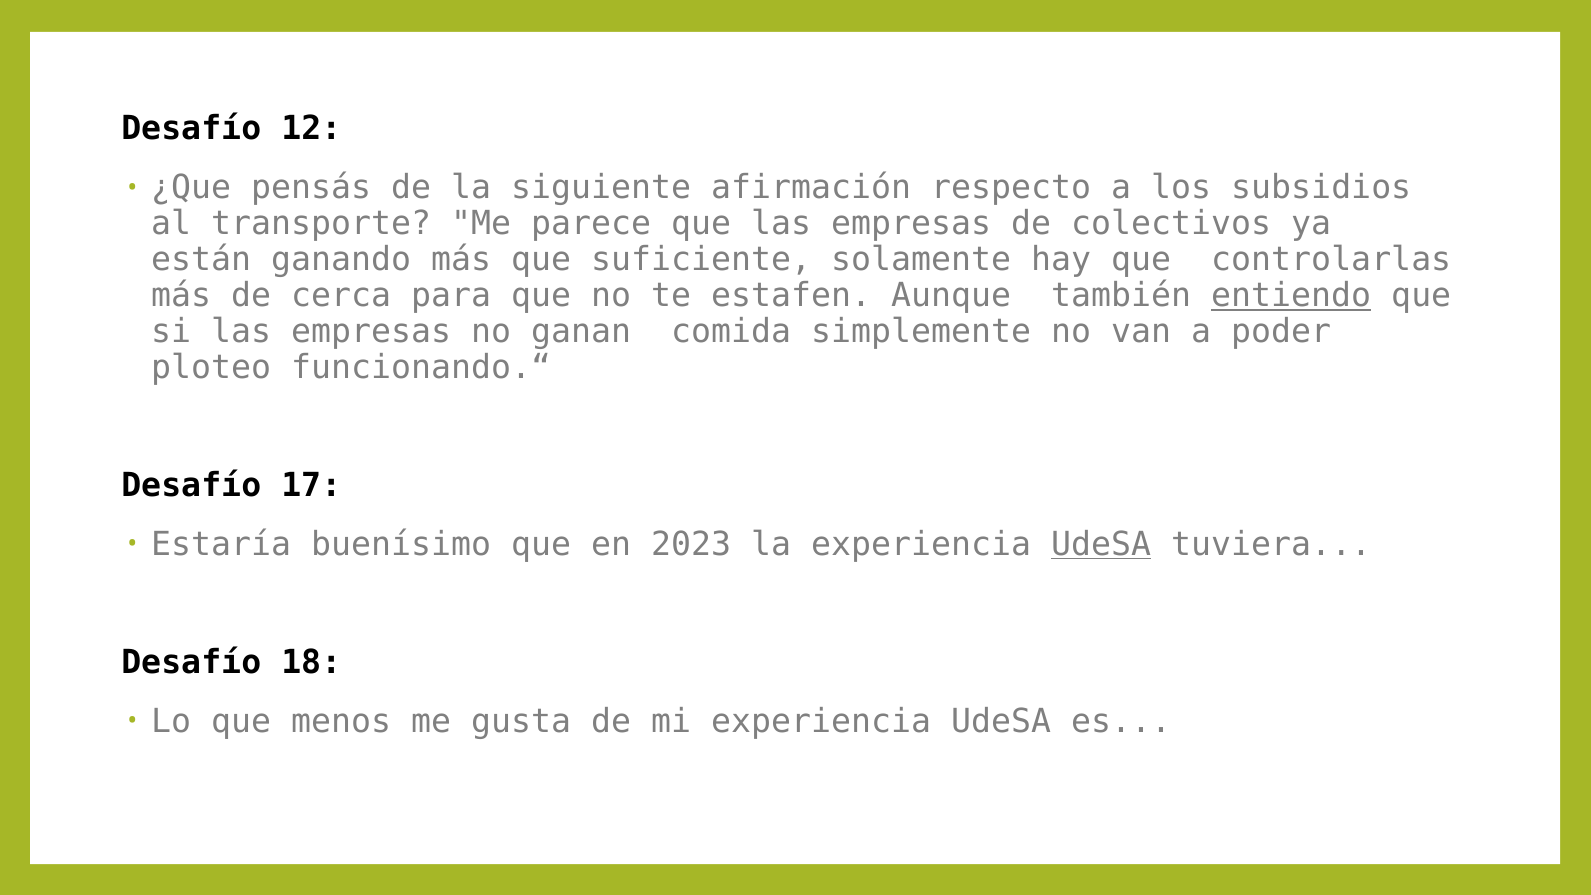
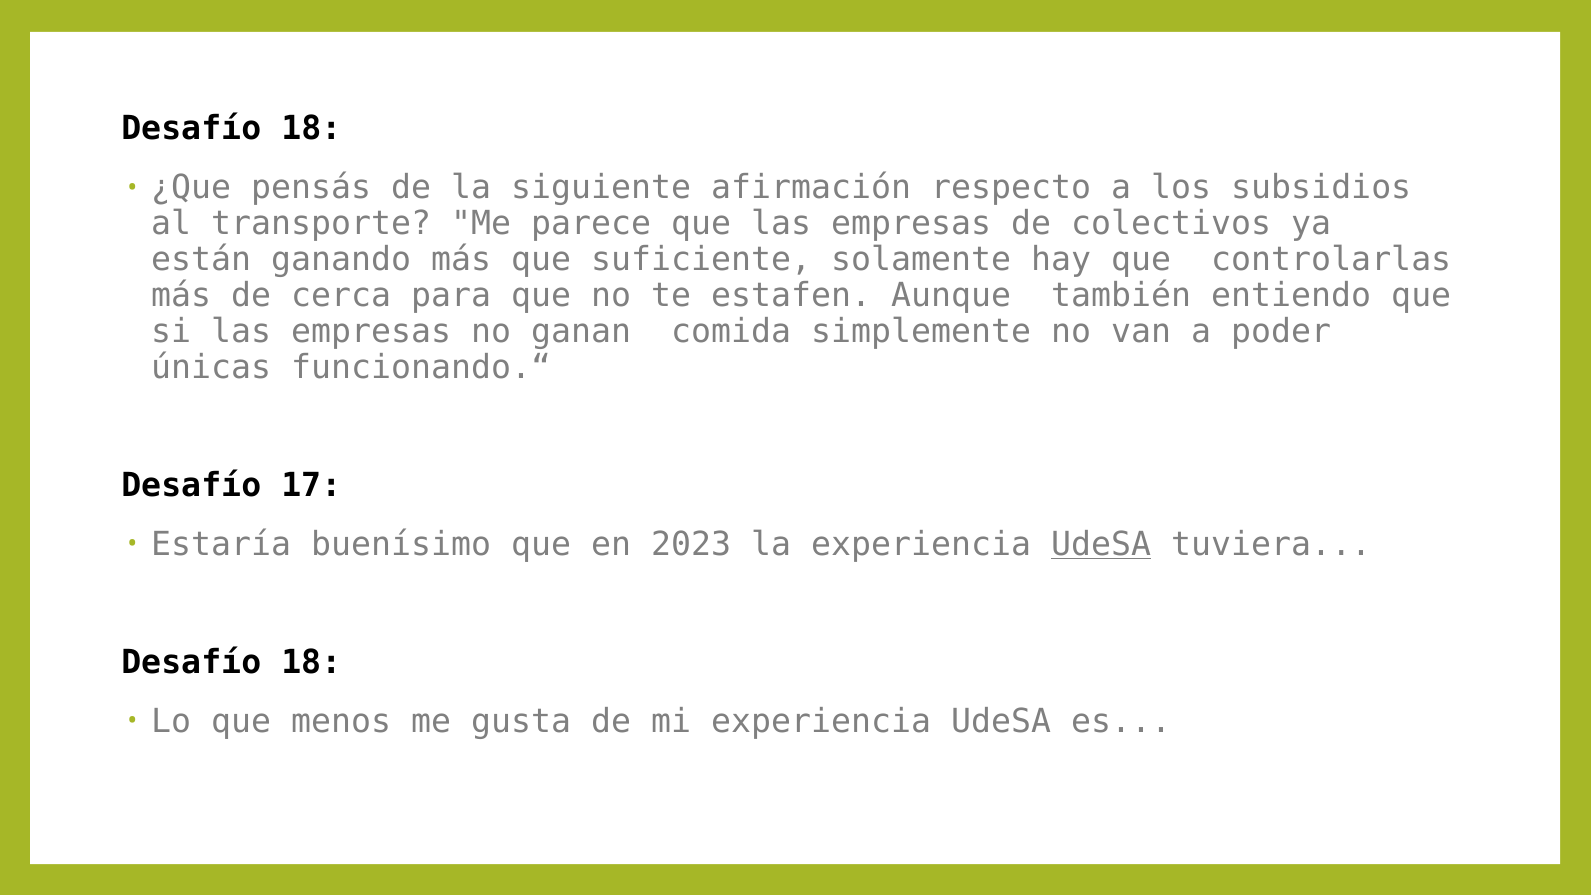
12: 12 -> 18 (311, 129)
entiendo underline: present -> none (1291, 295)
ploteo: ploteo -> únicas (211, 367)
